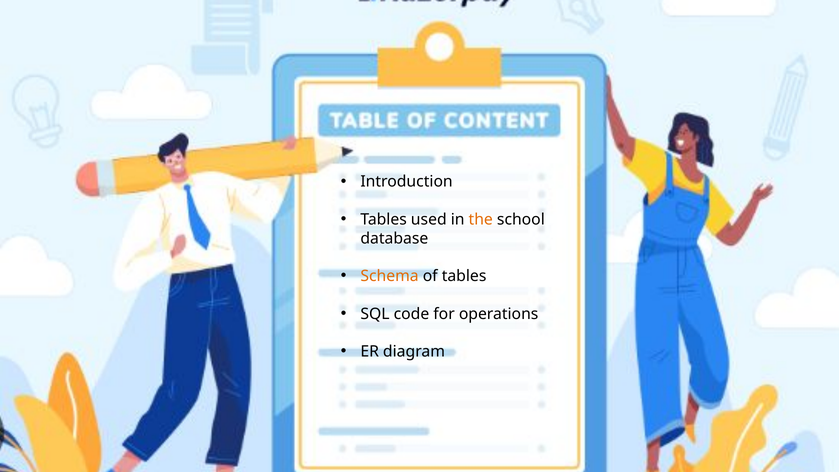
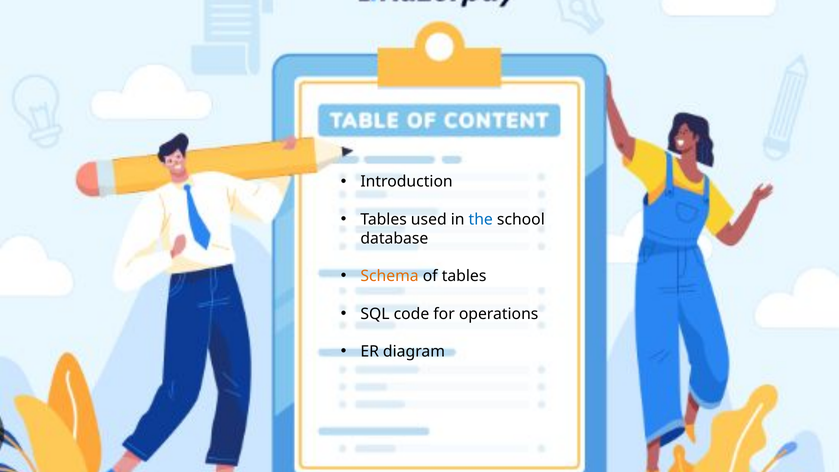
the colour: orange -> blue (481, 219)
